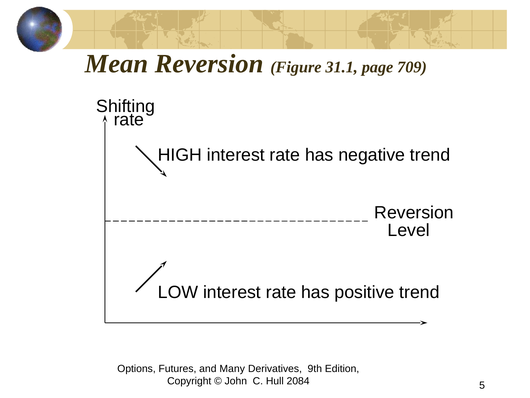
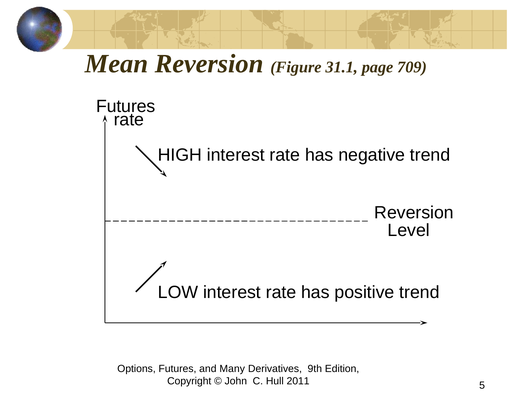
Shifting: Shifting -> Futures (126, 106)
2084: 2084 -> 2011 (298, 381)
